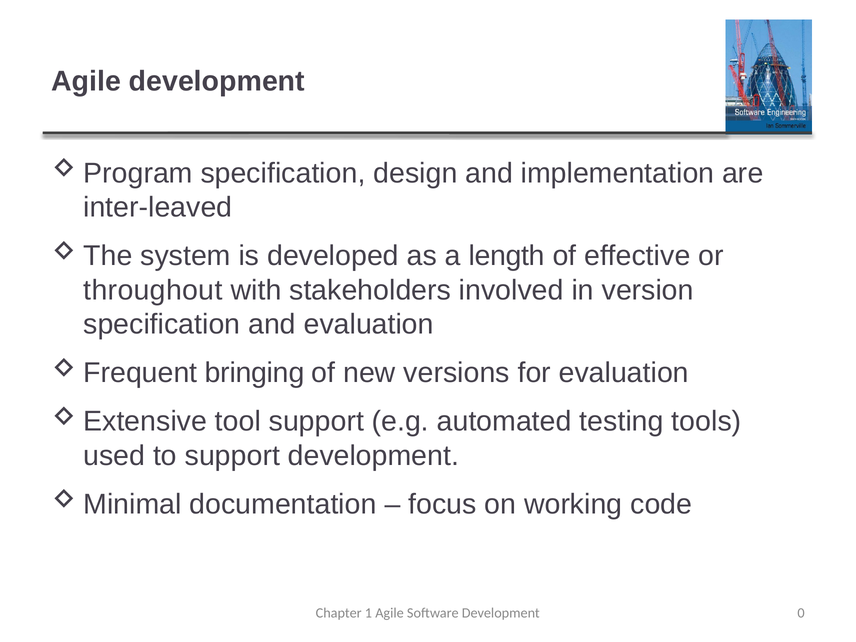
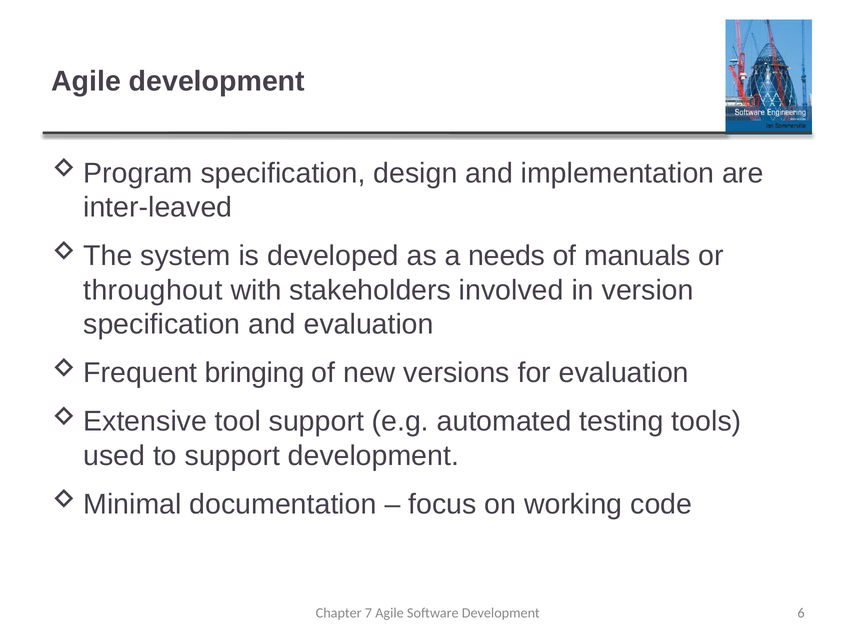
length: length -> needs (507, 256)
effective: effective -> manuals (637, 256)
1: 1 -> 7 (368, 613)
0: 0 -> 6 (801, 613)
